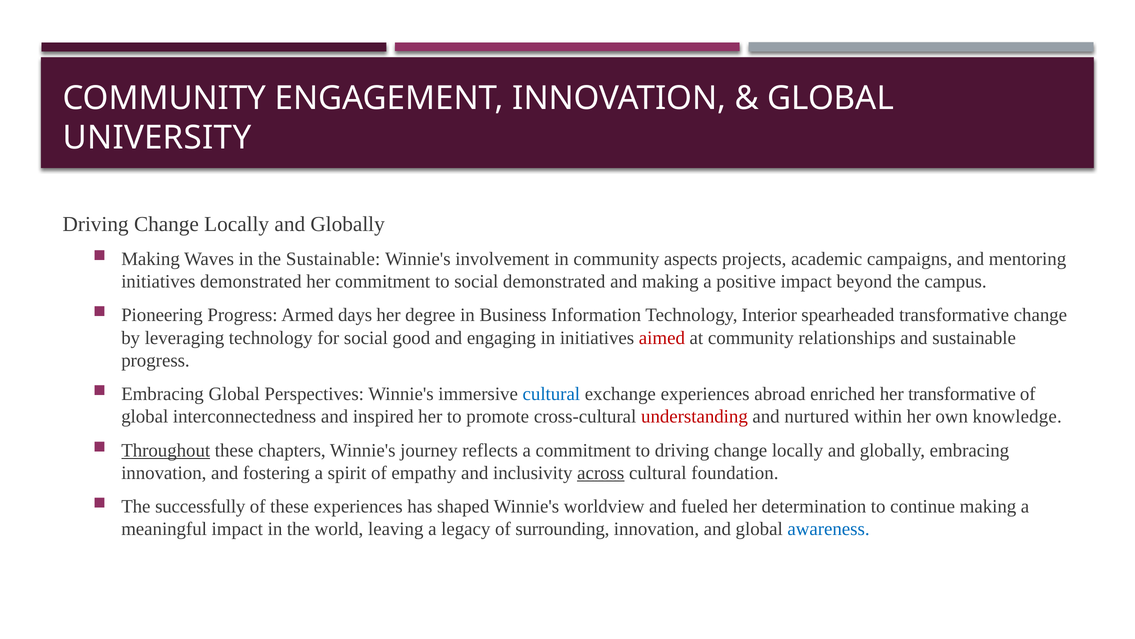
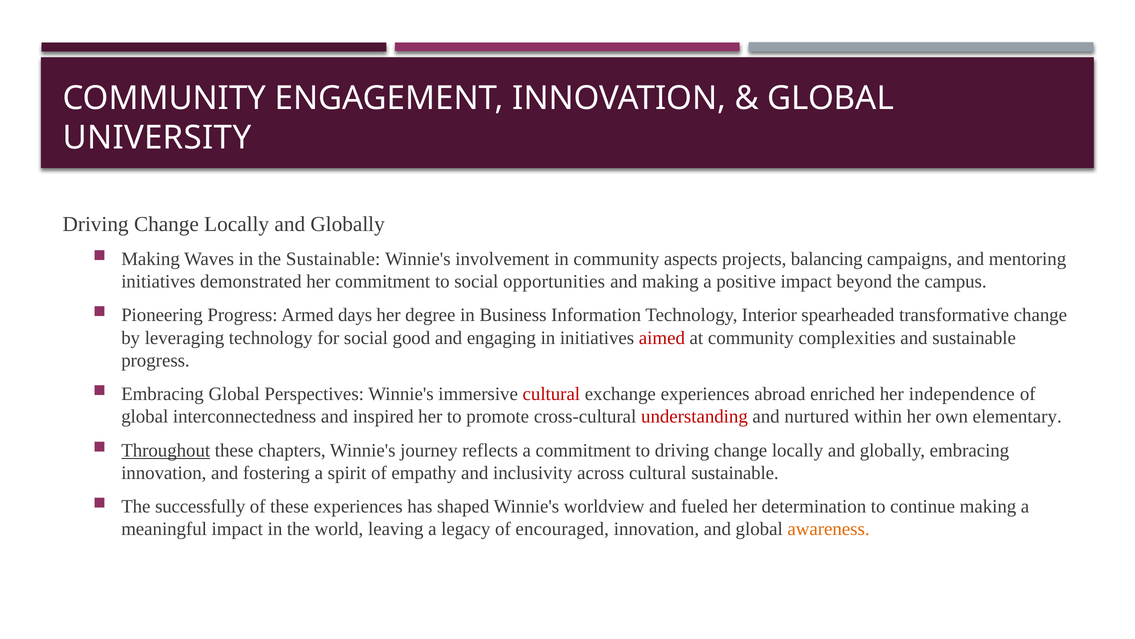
academic: academic -> balancing (827, 259)
social demonstrated: demonstrated -> opportunities (554, 281)
relationships: relationships -> complexities (847, 338)
cultural colour: blue -> red (551, 394)
her transformative: transformative -> independence (962, 394)
knowledge: knowledge -> elementary (1017, 416)
across underline: present -> none (601, 473)
cultural foundation: foundation -> sustainable (735, 473)
surrounding: surrounding -> encouraged (562, 529)
awareness colour: blue -> orange (829, 529)
